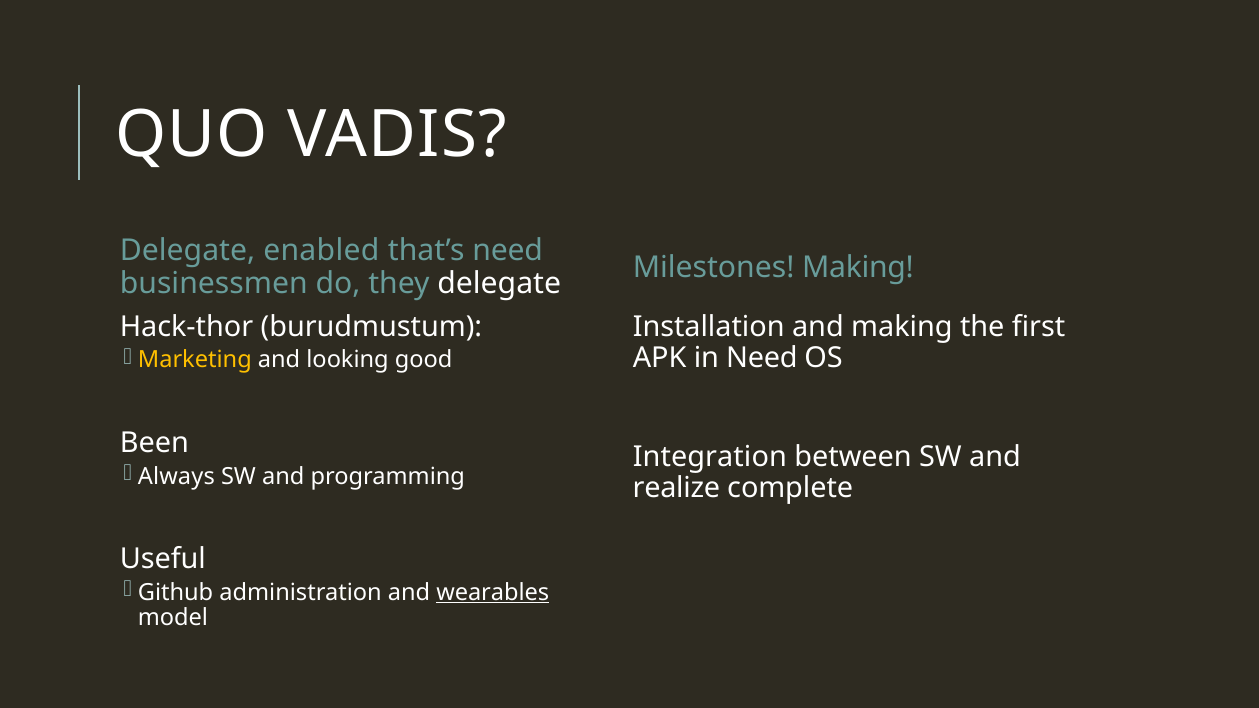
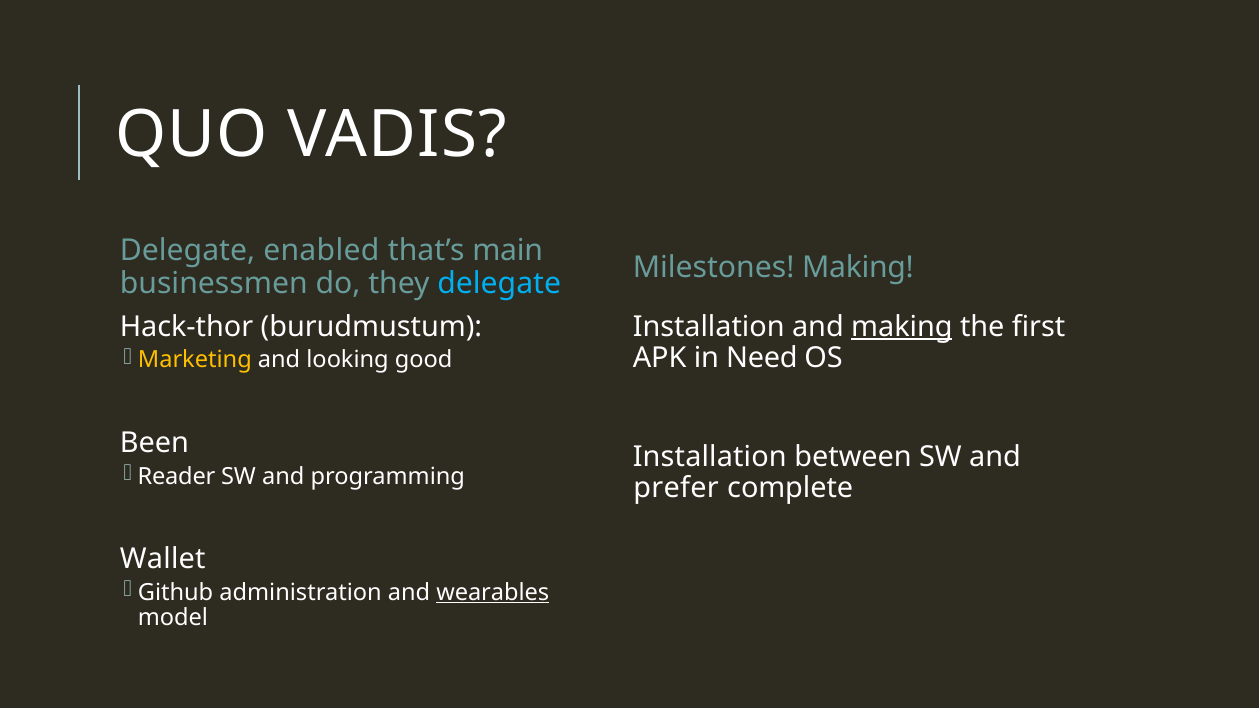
that’s need: need -> main (508, 251)
delegate colour: white -> light blue (499, 284)
making underline: none -> present (902, 327)
Integration: Integration -> Installation (710, 457)
Always: Always -> Reader (177, 476)
realize: realize -> prefer (676, 488)
Useful: Useful -> Wallet (163, 559)
